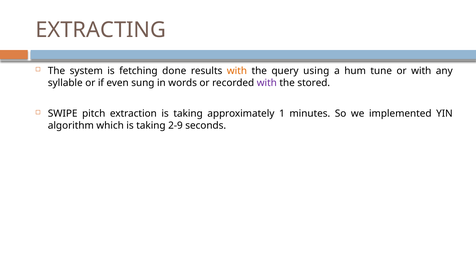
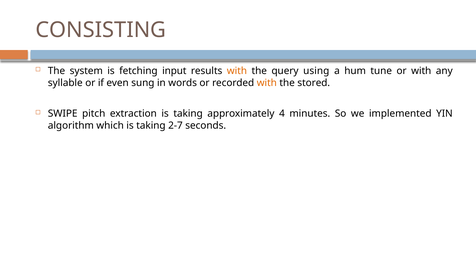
EXTRACTING: EXTRACTING -> CONSISTING (101, 30)
done: done -> input (174, 71)
with colour: purple -> orange (267, 83)
1: 1 -> 4 (282, 114)
2-9: 2-9 -> 2-7 (175, 126)
